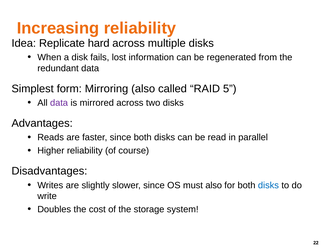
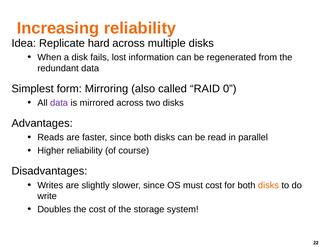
5: 5 -> 0 (230, 89)
must also: also -> cost (214, 186)
disks colour: blue -> orange (268, 186)
